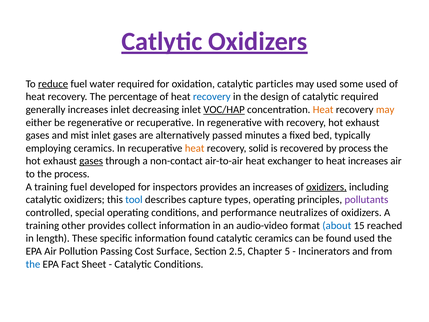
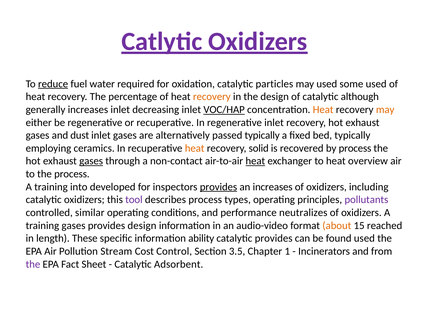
recovery colour: blue -> orange (212, 97)
catalytic required: required -> although (360, 97)
regenerative with: with -> inlet (274, 122)
mist: mist -> dust (80, 135)
passed minutes: minutes -> typically (262, 135)
heat underline: none -> present (255, 161)
heat increases: increases -> overview (368, 161)
training fuel: fuel -> into (79, 187)
provides underline: none -> present (219, 187)
oxidizers underline: present -> none (326, 187)
tool colour: blue -> purple (134, 200)
describes capture: capture -> process (205, 200)
special: special -> similar (90, 212)
training other: other -> gases (74, 225)
provides collect: collect -> design (142, 225)
about colour: blue -> orange (337, 225)
information found: found -> ability (201, 238)
catalytic ceramics: ceramics -> provides (274, 238)
Passing: Passing -> Stream (116, 251)
Surface: Surface -> Control (174, 251)
2.5: 2.5 -> 3.5 (237, 251)
5: 5 -> 1 (287, 251)
the colour: blue -> purple (33, 264)
Catalytic Conditions: Conditions -> Adsorbent (179, 264)
